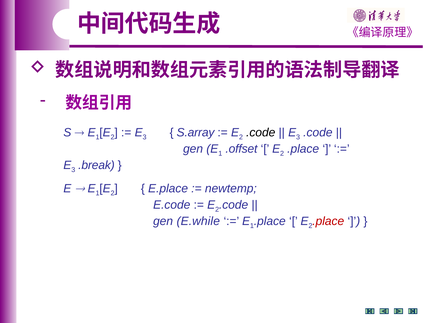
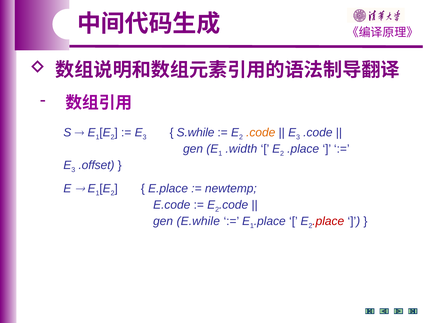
S.array: S.array -> S.while (196, 132)
.code colour: black -> orange (261, 132)
.offset: .offset -> .width (241, 149)
.break: .break -> .offset (96, 165)
